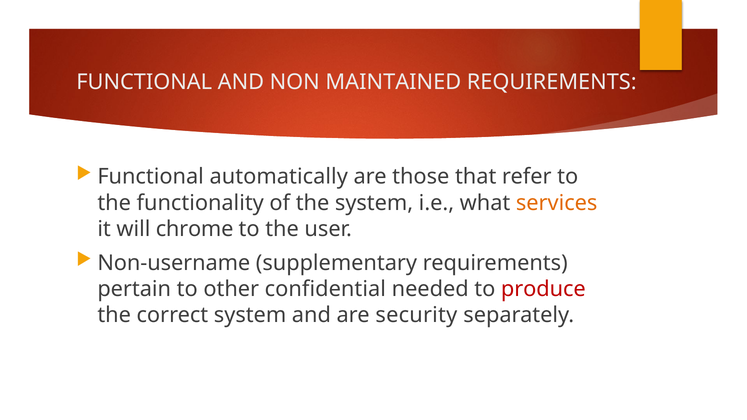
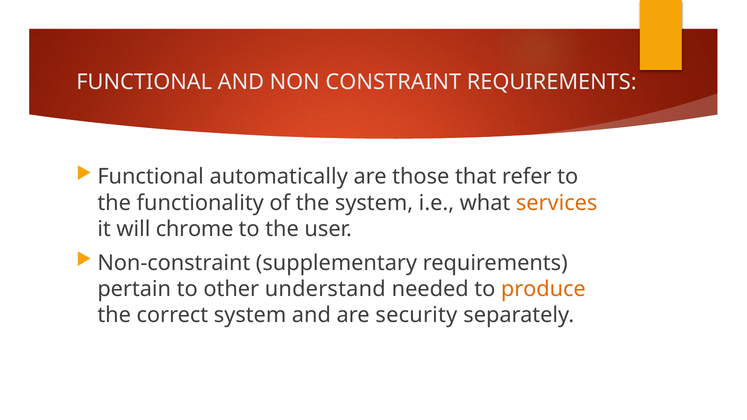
MAINTAINED: MAINTAINED -> CONSTRAINT (393, 82)
Non-username: Non-username -> Non-constraint (174, 263)
confidential: confidential -> understand (325, 289)
produce colour: red -> orange (543, 289)
